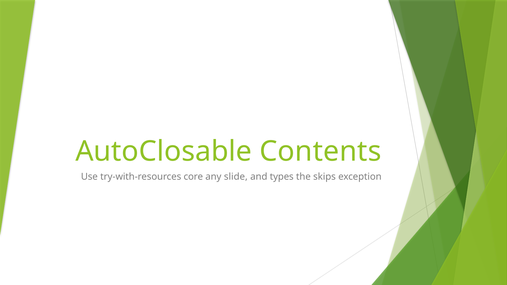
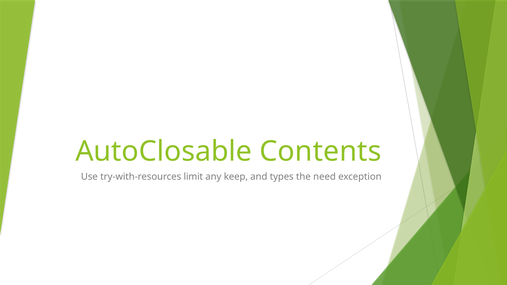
core: core -> limit (193, 177)
slide: slide -> keep (236, 177)
skips: skips -> need (324, 177)
